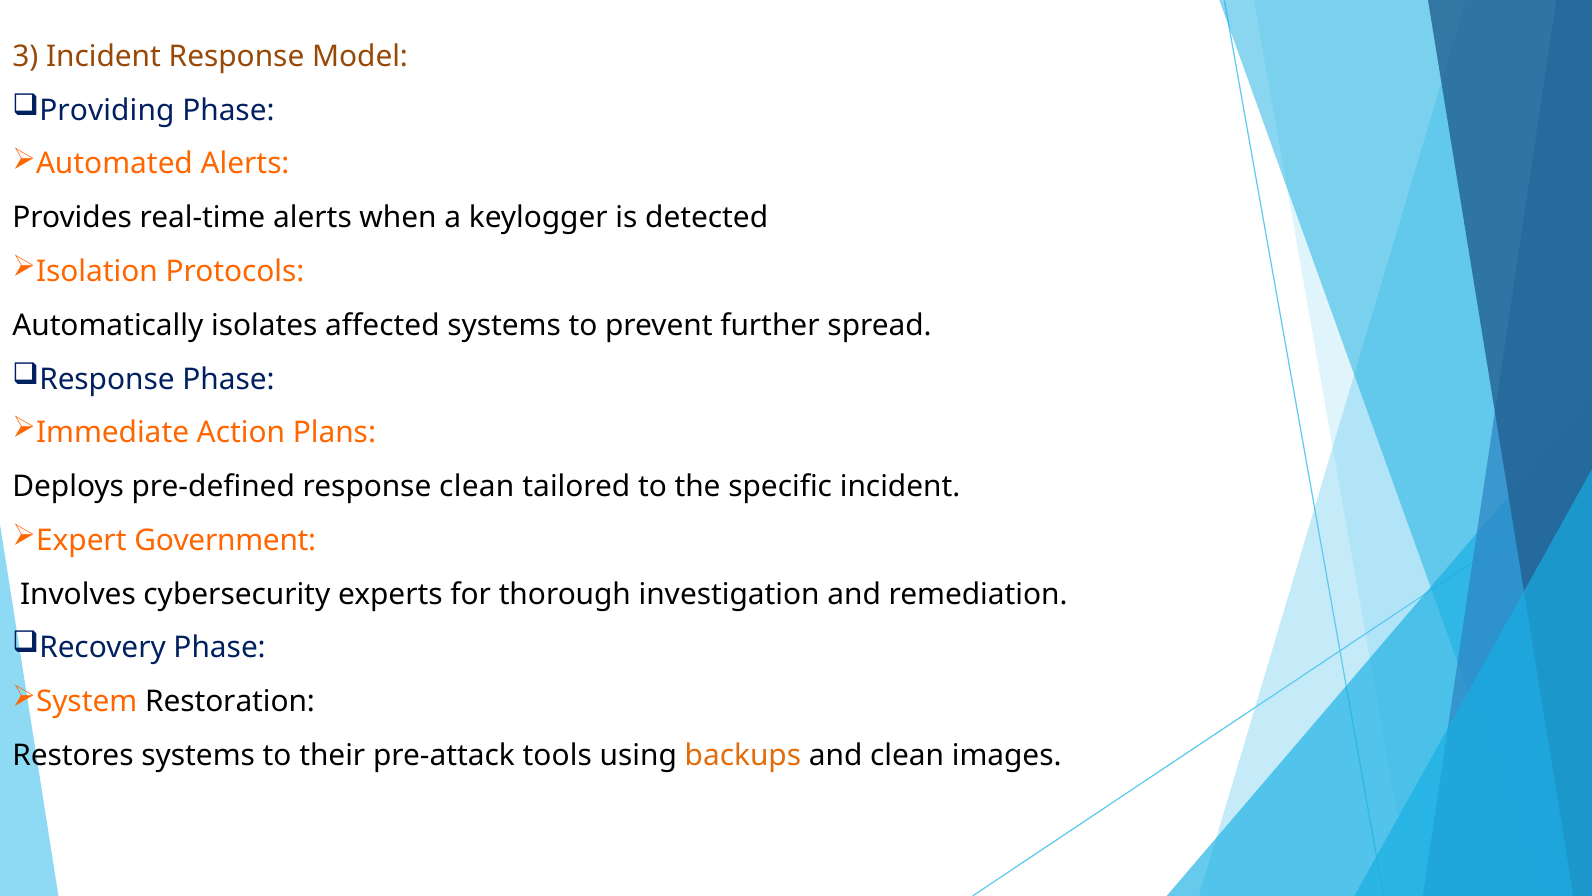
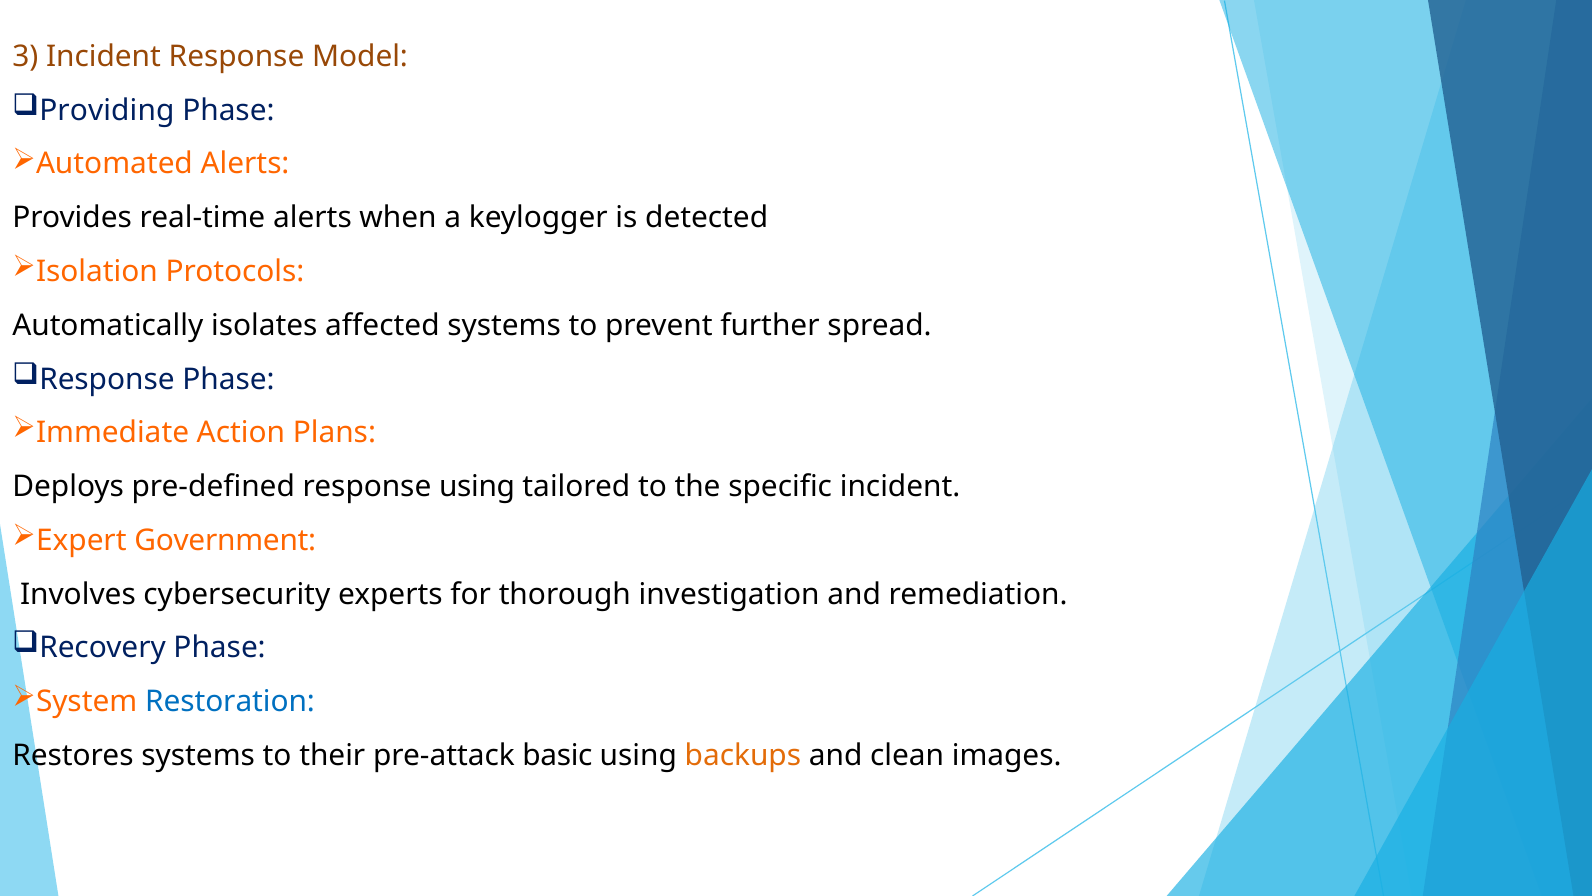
response clean: clean -> using (477, 486)
Restoration colour: black -> blue (230, 701)
tools: tools -> basic (557, 755)
